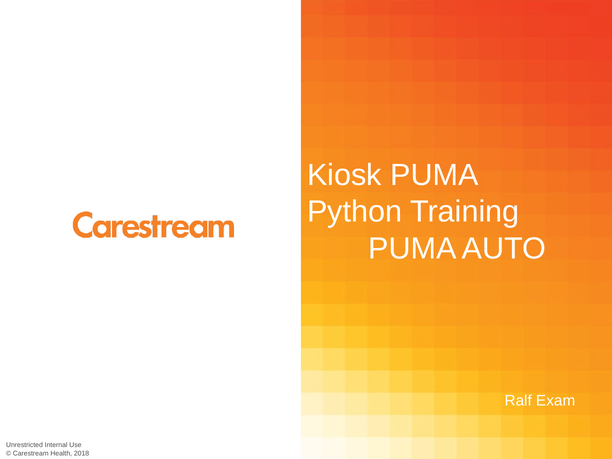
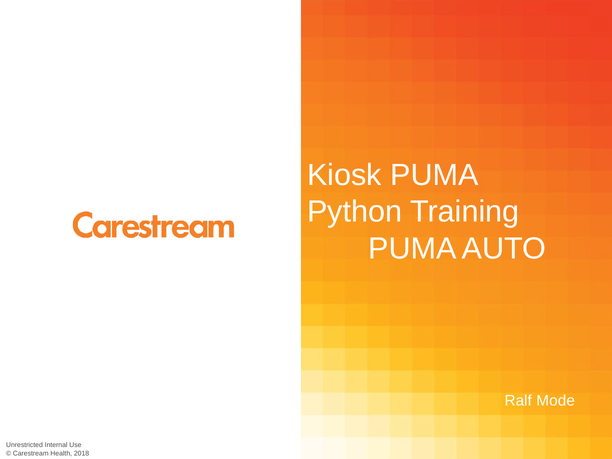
Exam: Exam -> Mode (556, 401)
